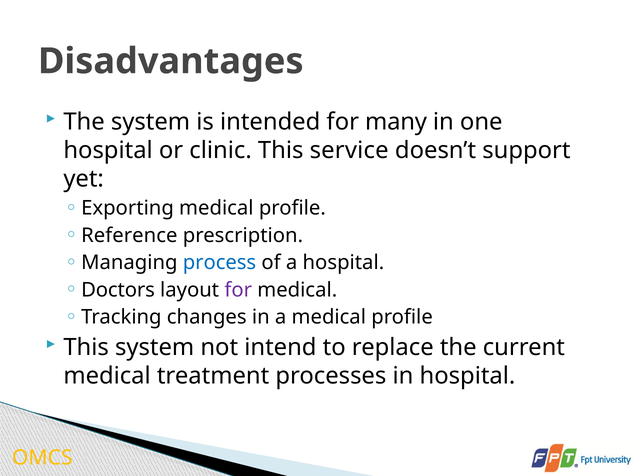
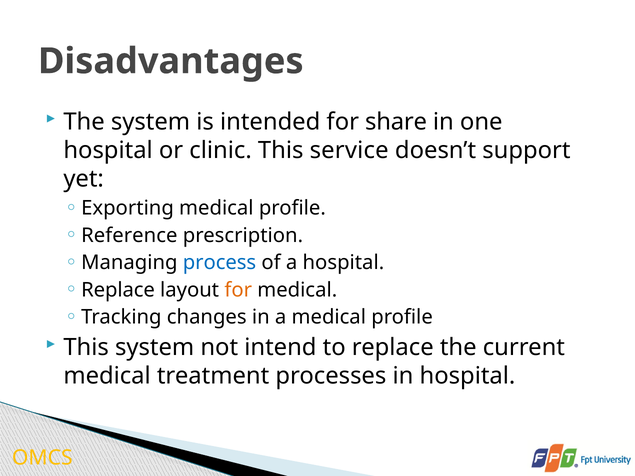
many: many -> share (396, 122)
Doctors: Doctors -> Replace (118, 290)
for colour: purple -> orange (238, 290)
